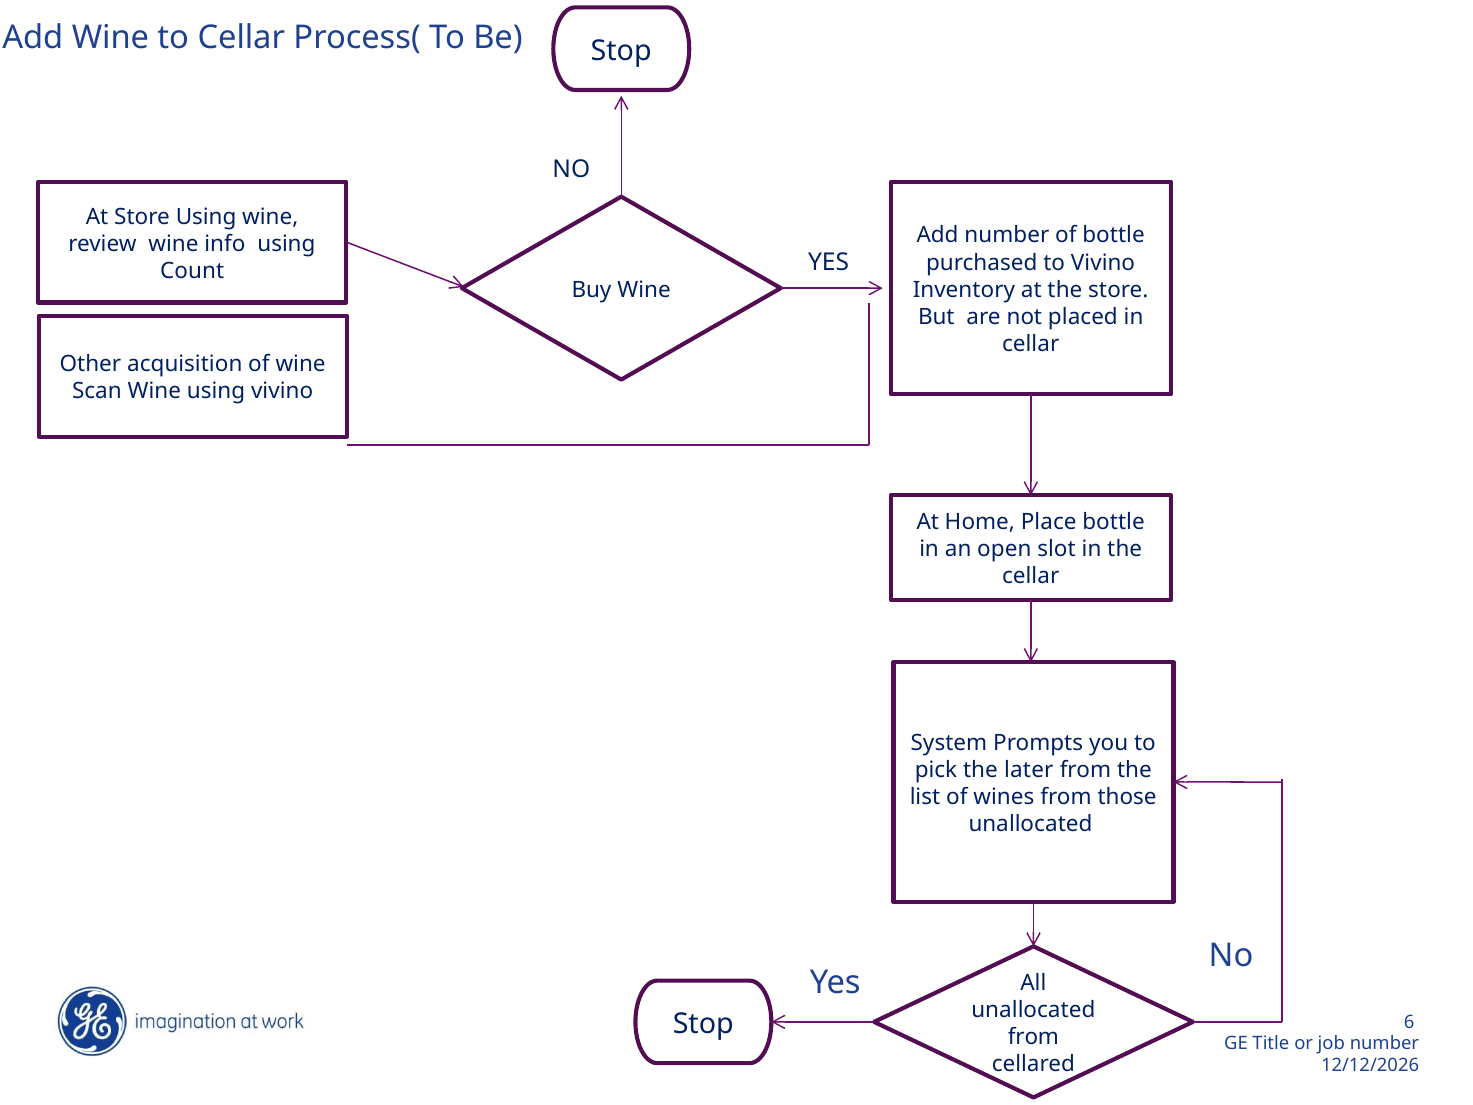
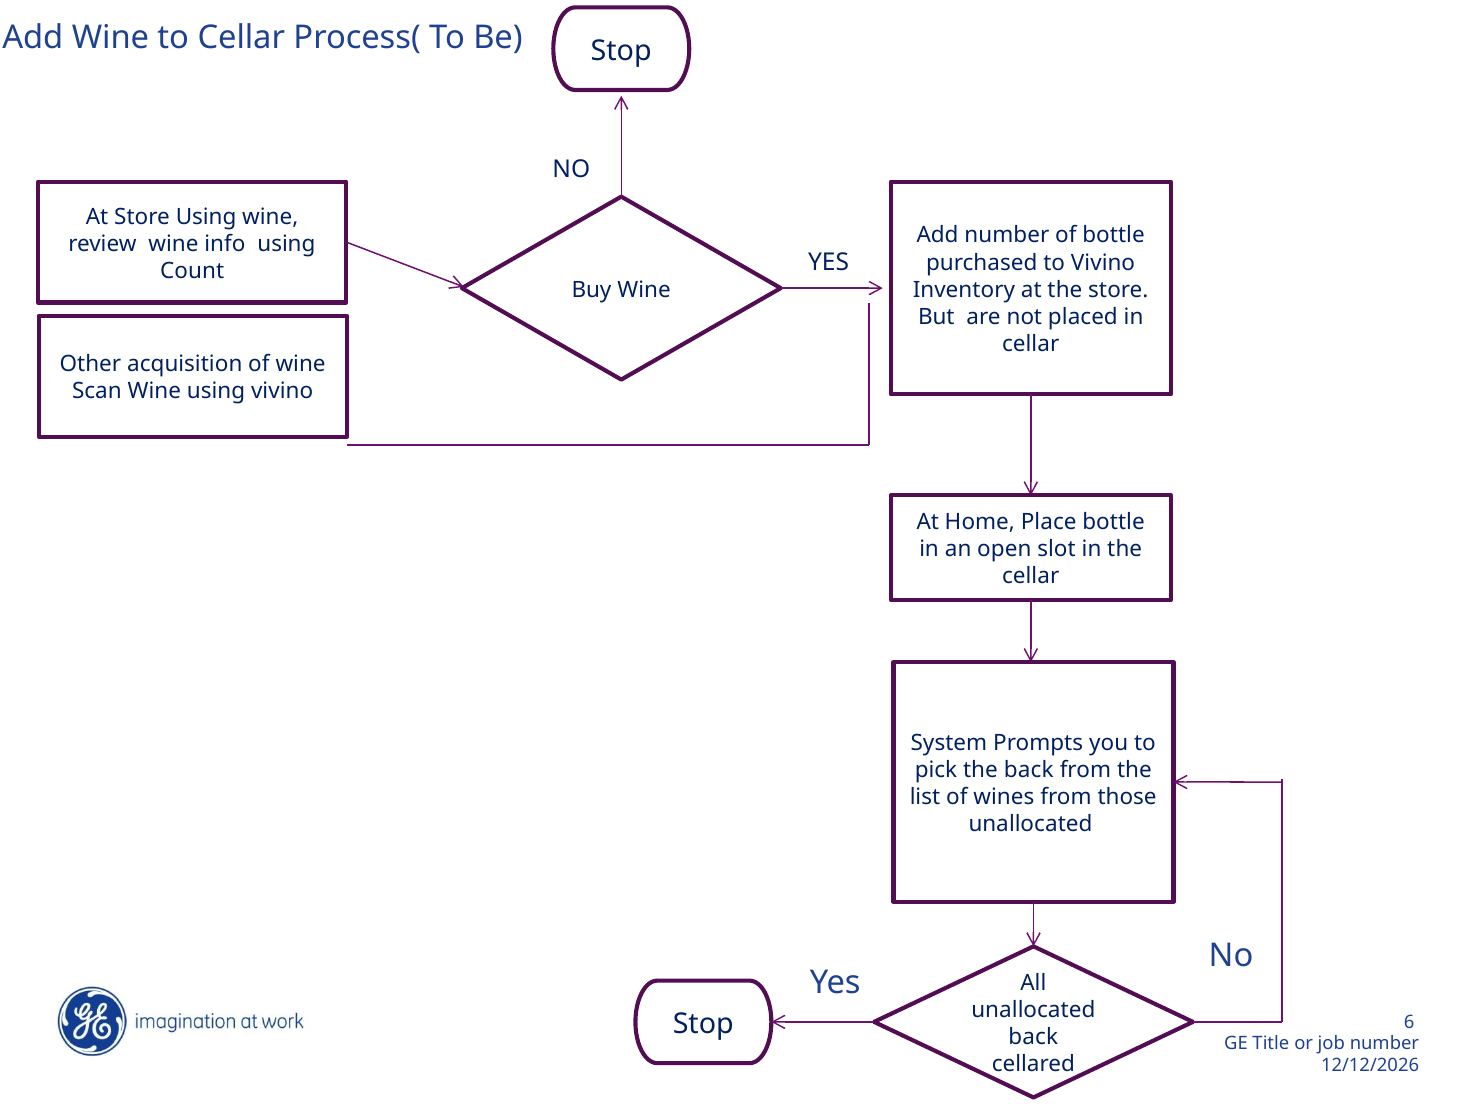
the later: later -> back (1029, 770)
from: from -> back (1033, 1037)
